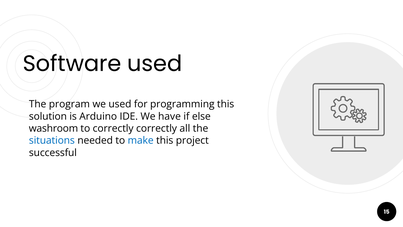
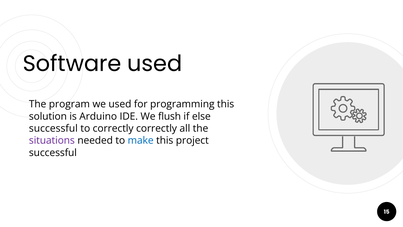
have: have -> flush (170, 116)
washroom: washroom -> successful (53, 128)
situations colour: blue -> purple (52, 140)
